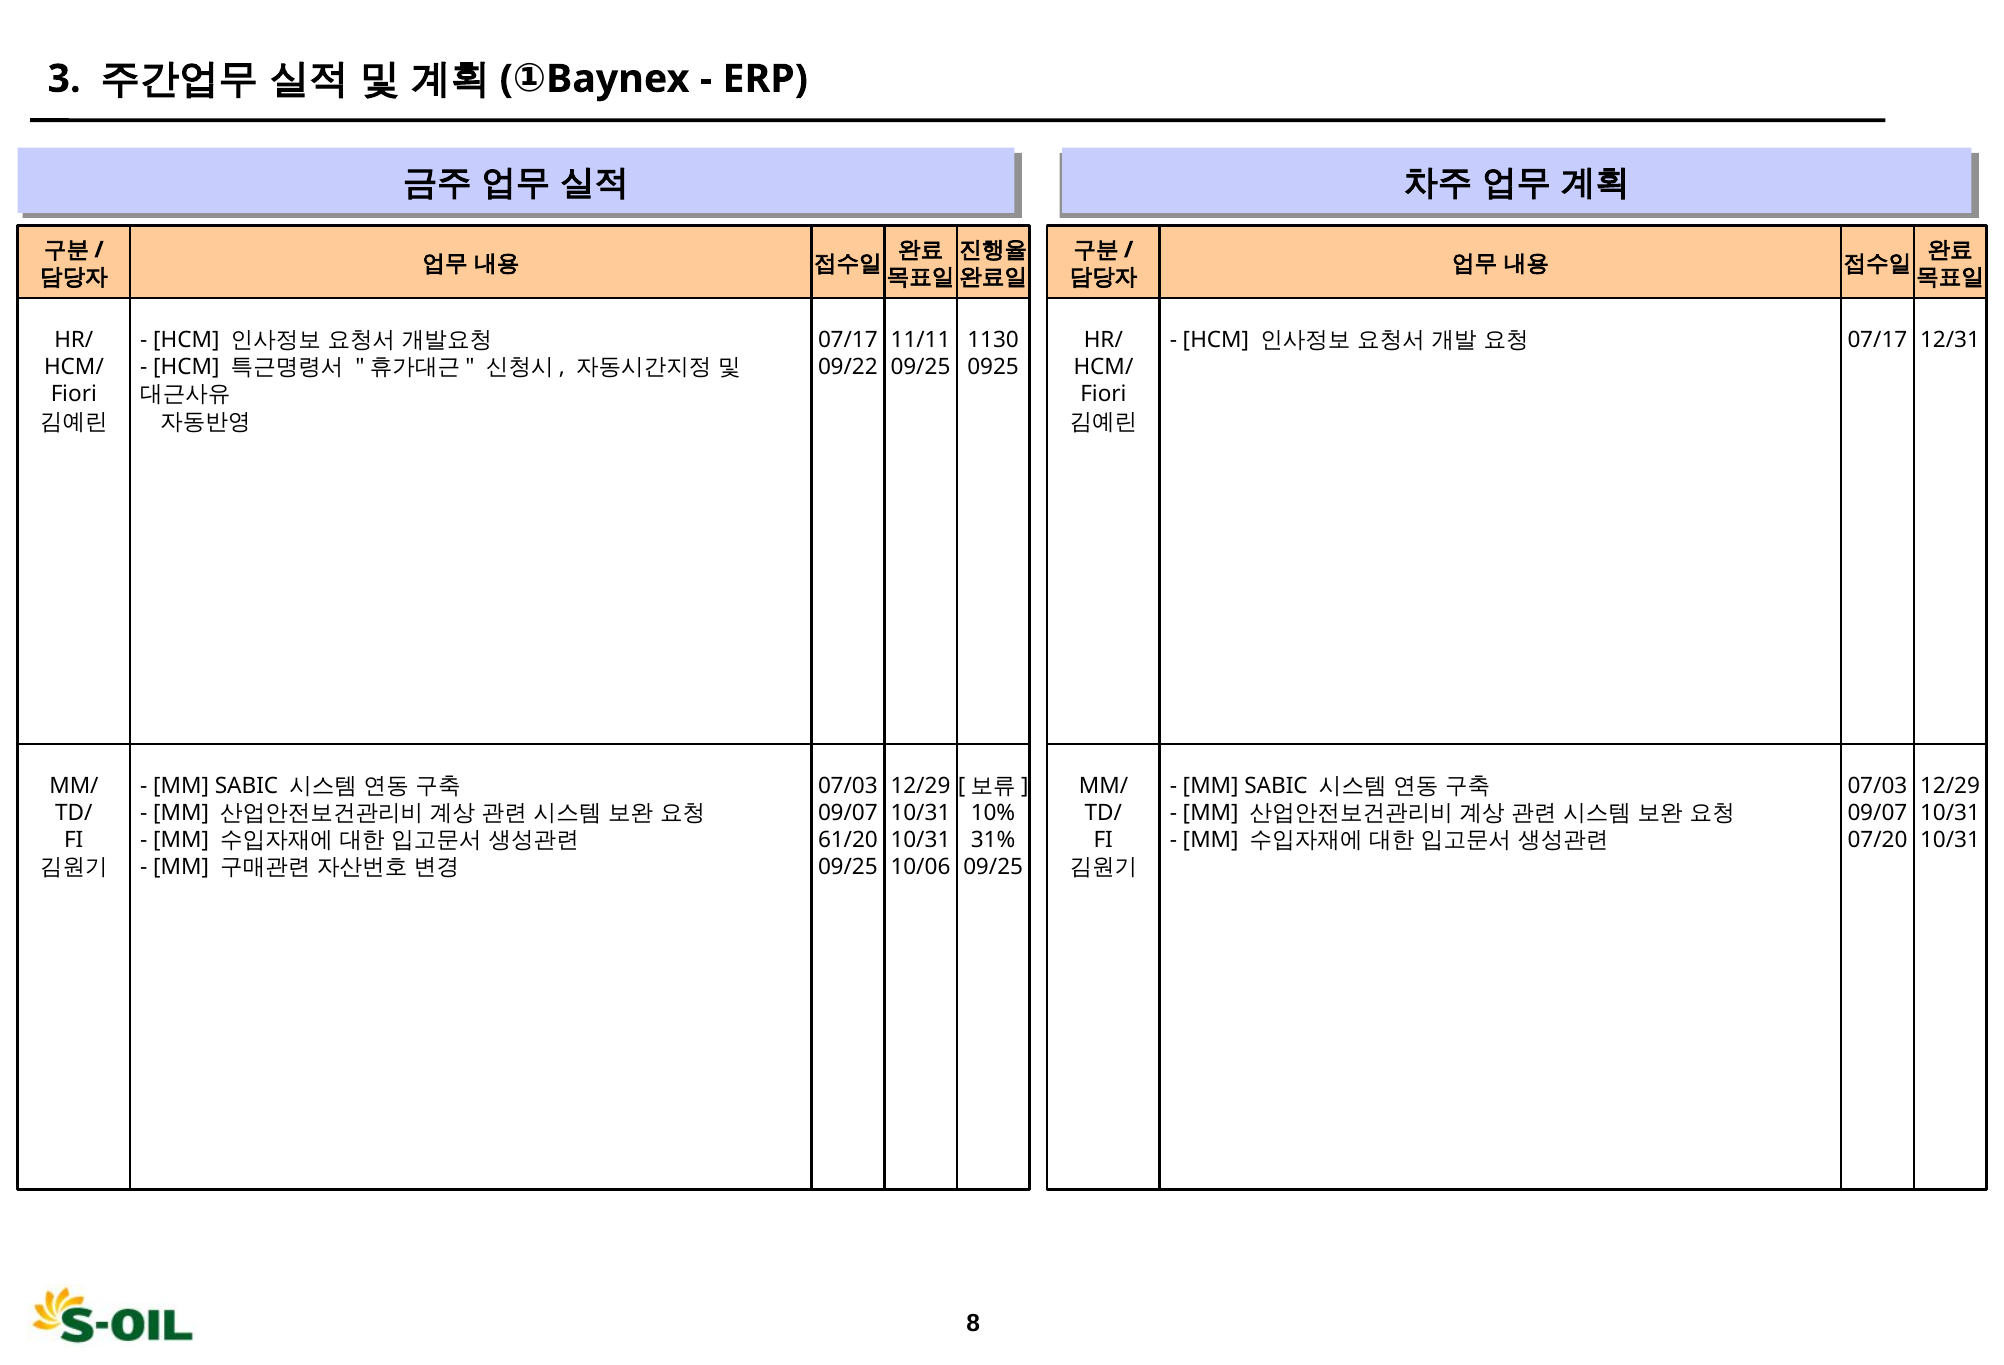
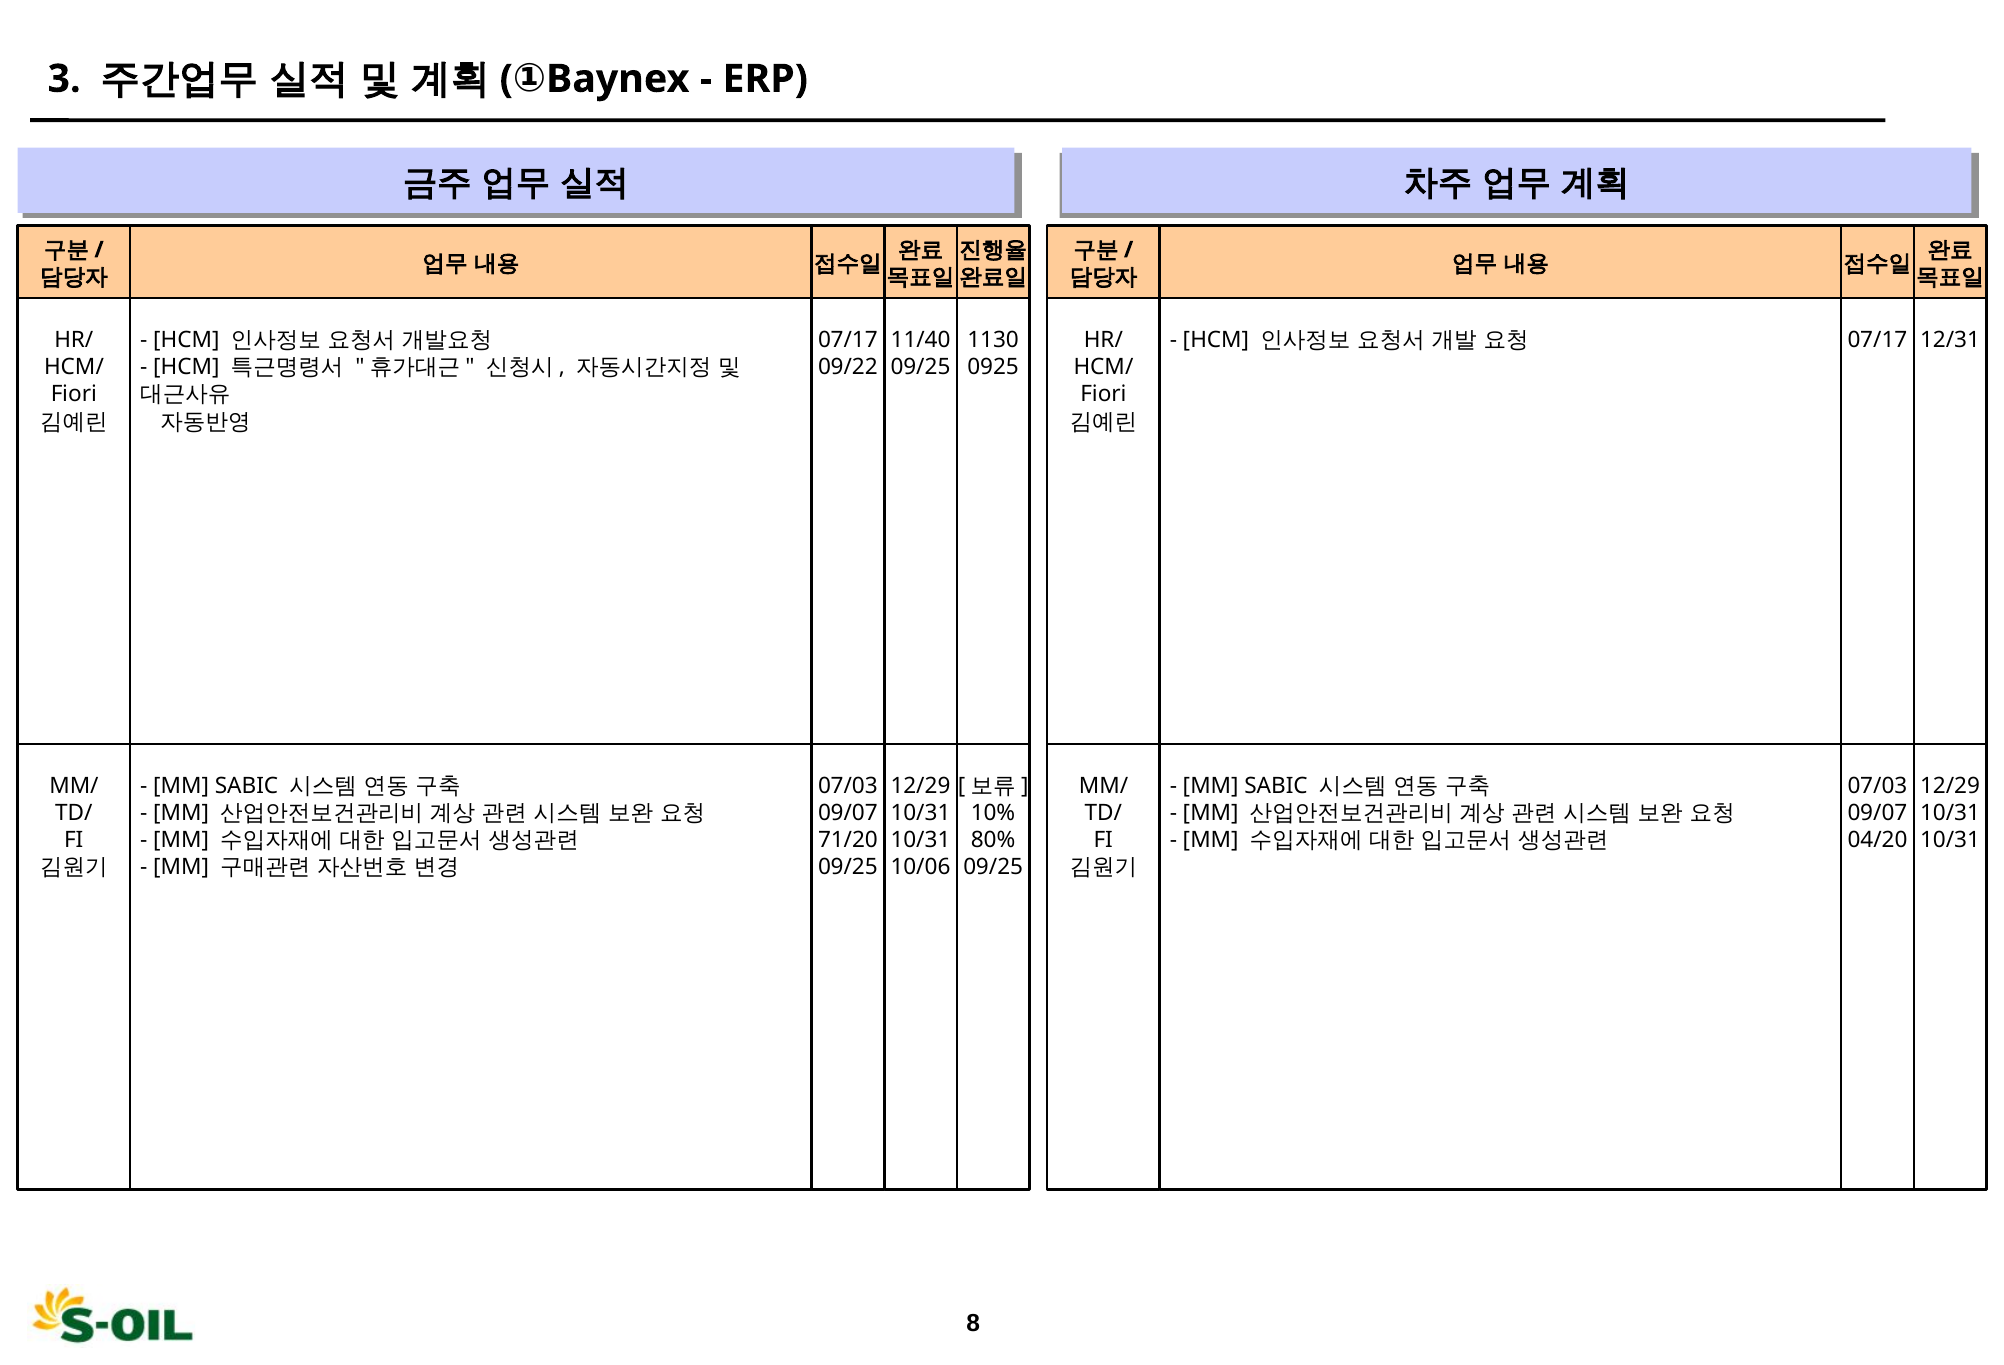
11/11: 11/11 -> 11/40 (921, 340)
61/20: 61/20 -> 71/20 (848, 841)
31%: 31% -> 80% (993, 841)
07/20: 07/20 -> 04/20 (1877, 841)
